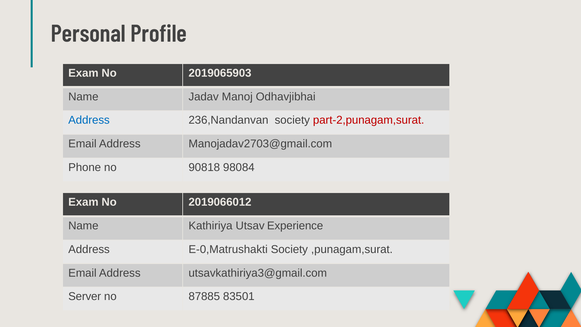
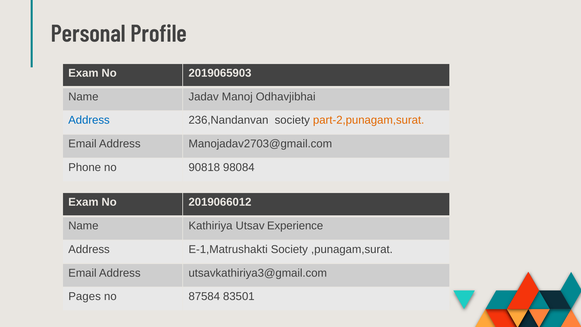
part-2,punagam,surat colour: red -> orange (369, 120)
E-0,Matrushakti: E-0,Matrushakti -> E-1,Matrushakti (228, 249)
Server: Server -> Pages (85, 296)
87885: 87885 -> 87584 (204, 296)
